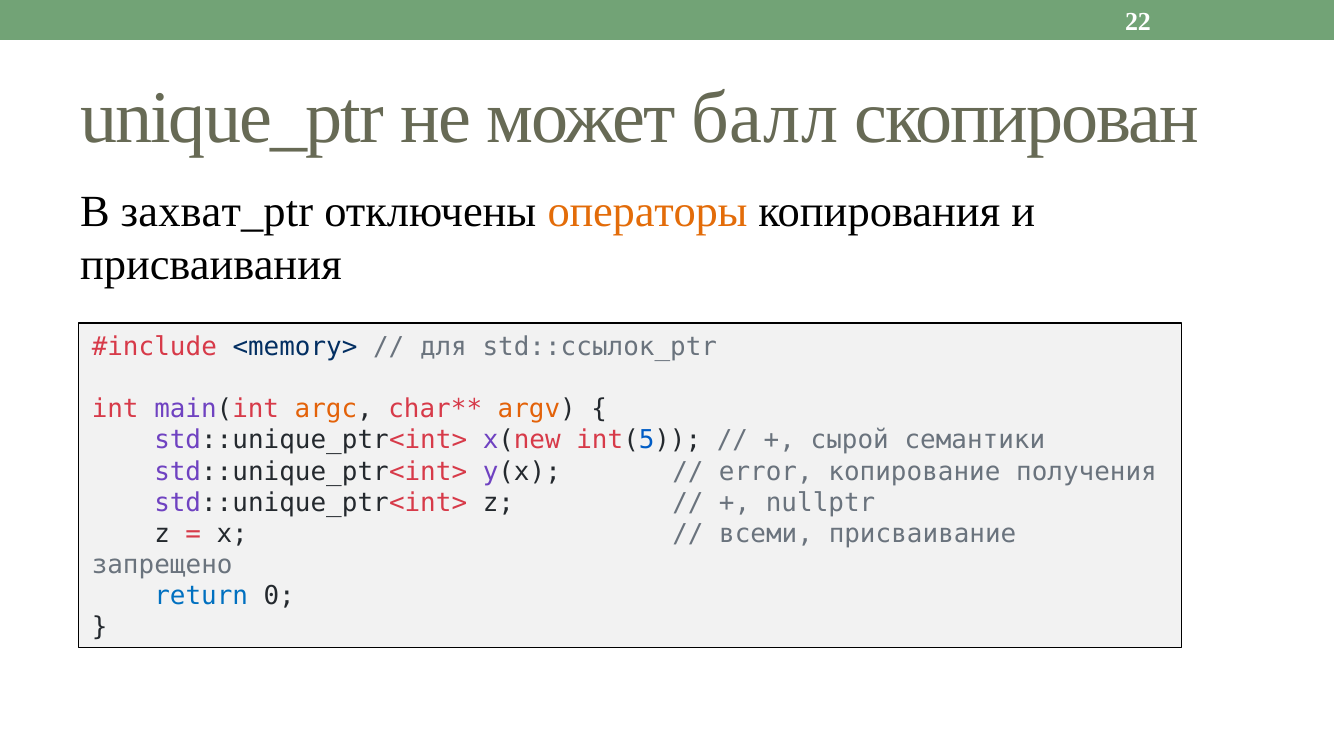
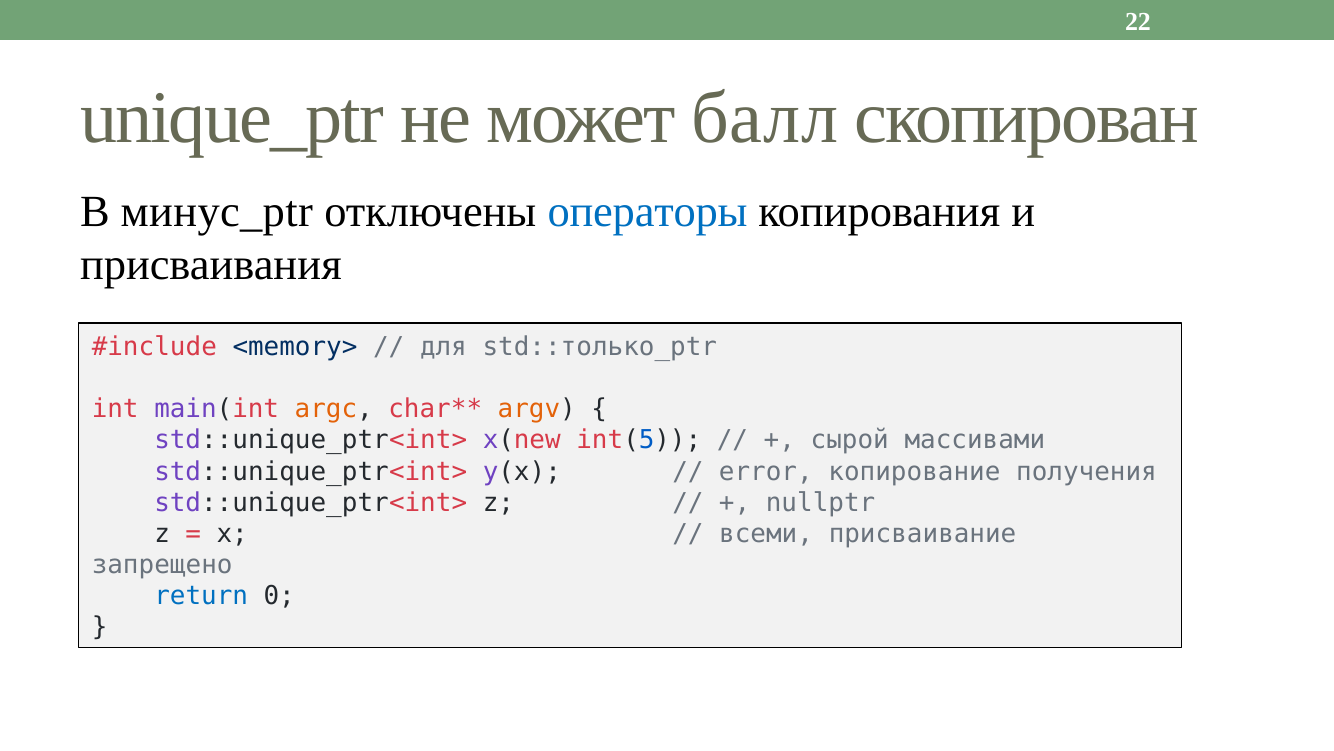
захват_ptr: захват_ptr -> минус_ptr (217, 212)
операторы colour: orange -> blue (648, 212)
std::ссылок_ptr: std::ссылок_ptr -> std::только_ptr (600, 347)
семантики: семантики -> массивами (975, 440)
